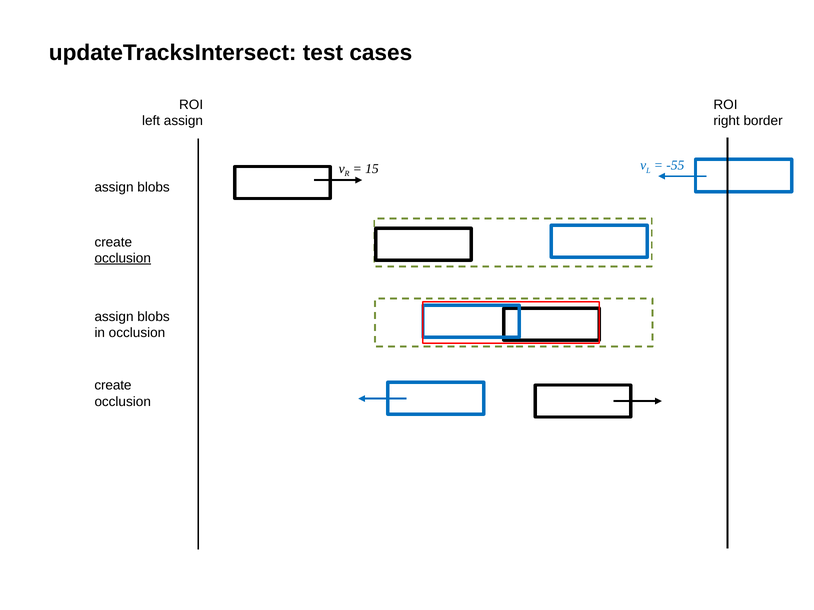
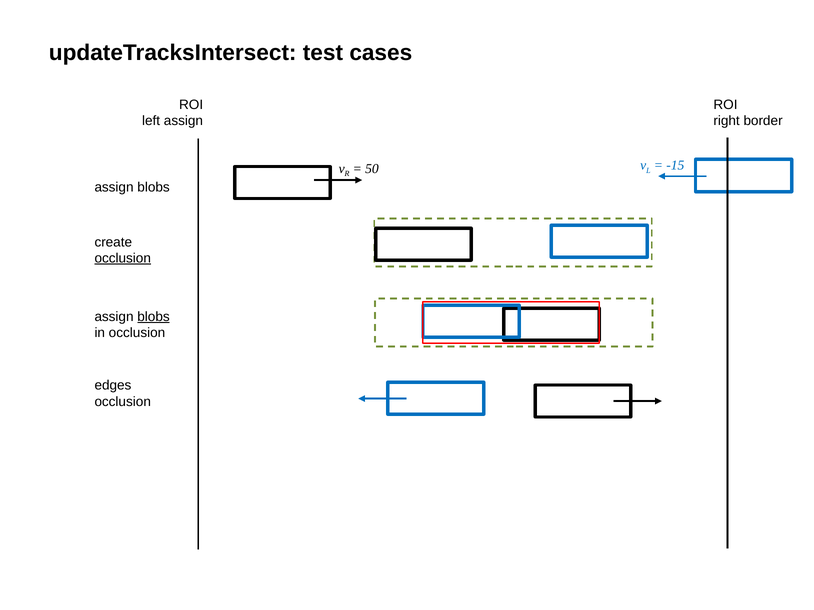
15: 15 -> 50 (372, 169)
-55: -55 -> -15 (675, 165)
blobs underline: none -> present (154, 317)
create: create -> edges (113, 386)
